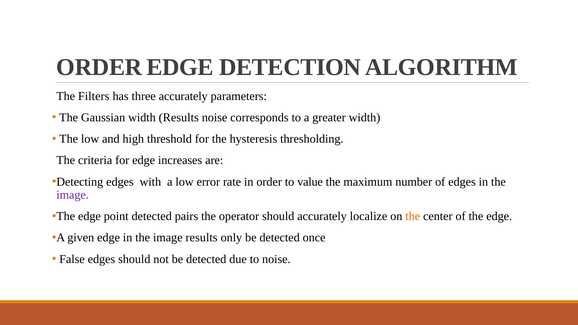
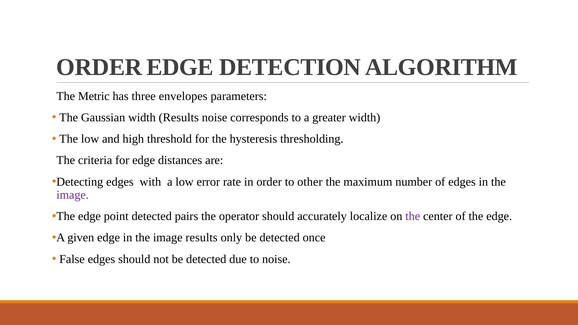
Filters: Filters -> Metric (94, 96)
three accurately: accurately -> envelopes (183, 96)
increases: increases -> distances (180, 160)
value: value -> other (310, 182)
the colour: orange -> purple (413, 216)
